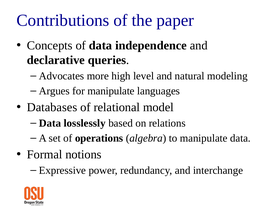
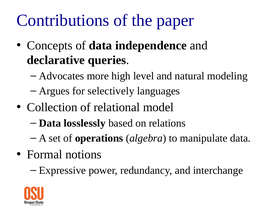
for manipulate: manipulate -> selectively (111, 91)
Databases: Databases -> Collection (52, 107)
